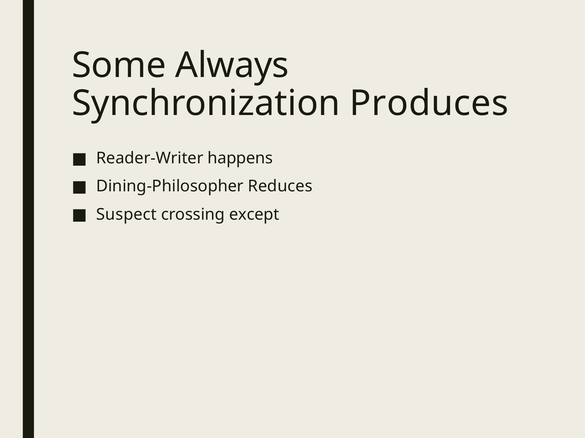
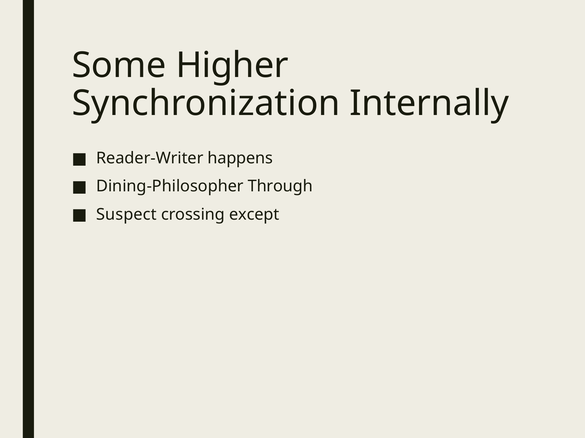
Always: Always -> Higher (232, 66)
Produces: Produces -> Internally (429, 104)
Reduces: Reduces -> Through (280, 187)
